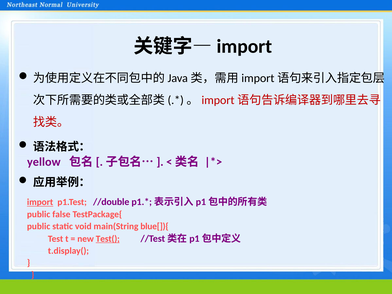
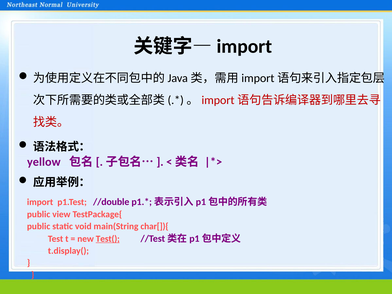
import underline: present -> none (40, 202)
false: false -> view (61, 214)
blue[]){: blue[]){ -> char[]){ (155, 226)
